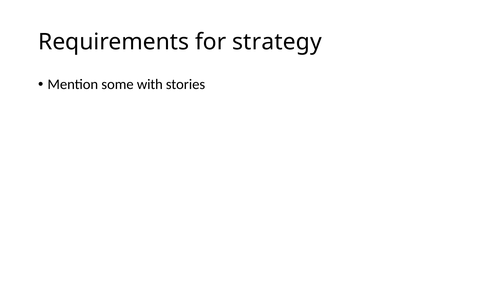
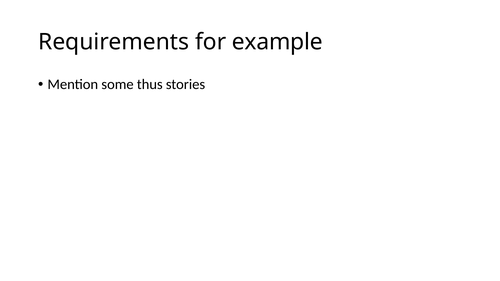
strategy: strategy -> example (277, 42)
with: with -> thus (150, 85)
